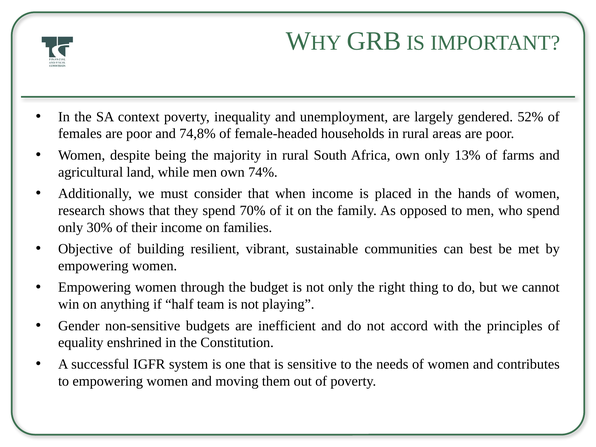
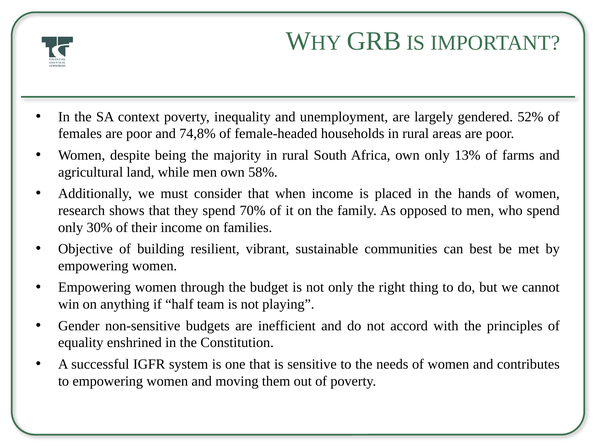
74%: 74% -> 58% (263, 172)
